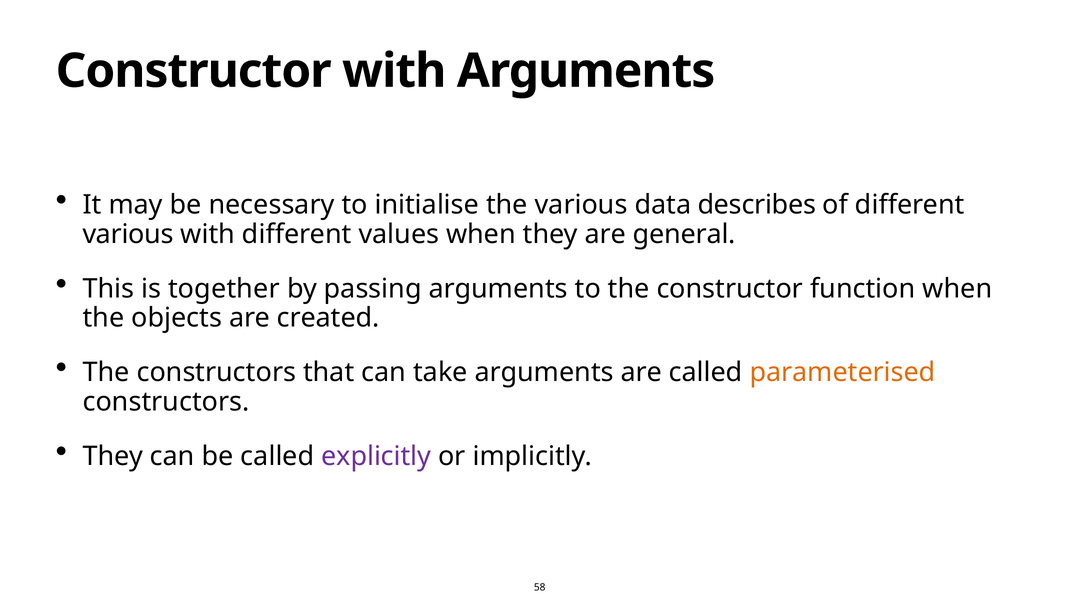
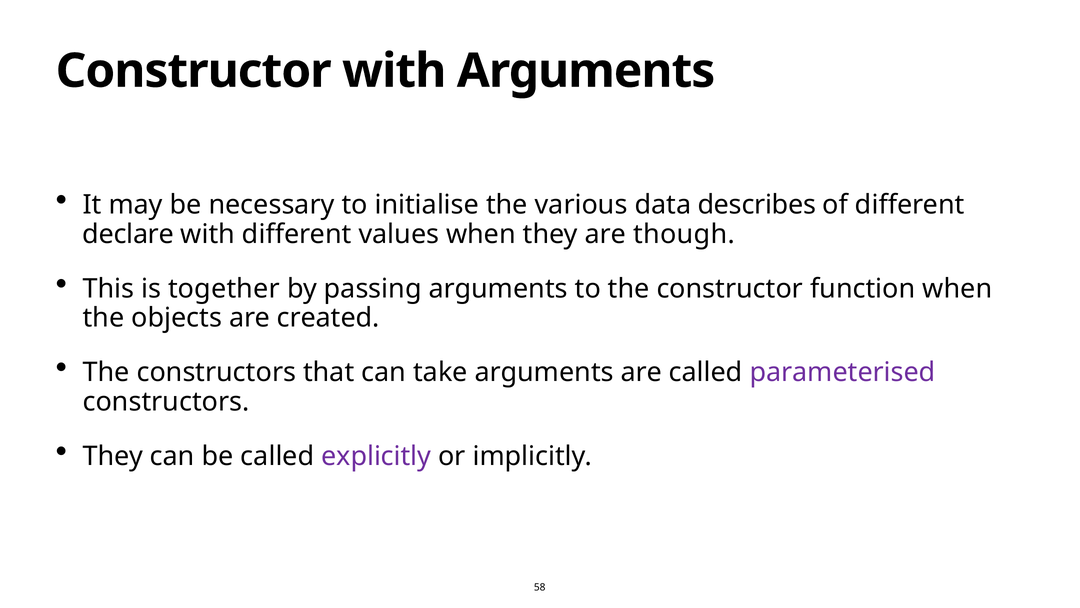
various: various -> declare (128, 234)
general: general -> though (684, 234)
parameterised colour: orange -> purple (842, 372)
